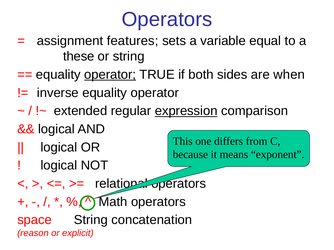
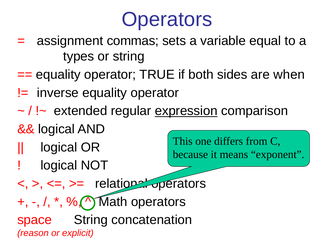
features: features -> commas (133, 41)
these: these -> types (79, 57)
operator underline: present -> none (110, 75)
